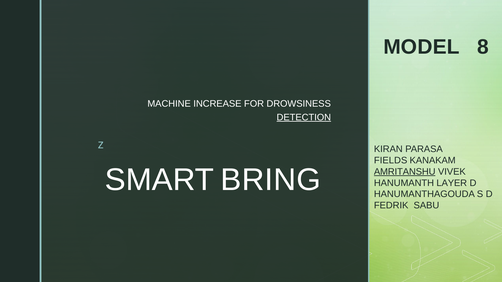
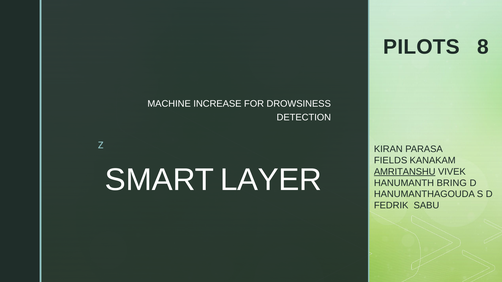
MODEL: MODEL -> PILOTS (422, 47)
DETECTION underline: present -> none (304, 117)
BRING: BRING -> LAYER (271, 180)
LAYER: LAYER -> BRING (452, 183)
